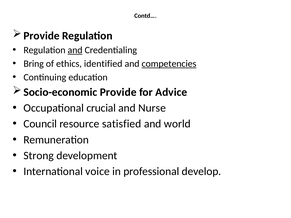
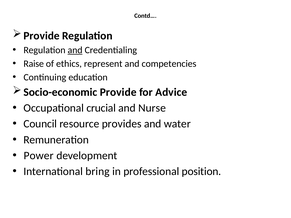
Bring: Bring -> Raise (34, 64)
identified: identified -> represent (103, 64)
competencies underline: present -> none (169, 64)
satisfied: satisfied -> provides (122, 124)
world: world -> water (177, 124)
Strong: Strong -> Power (39, 156)
voice: voice -> bring (98, 172)
develop: develop -> position (201, 172)
